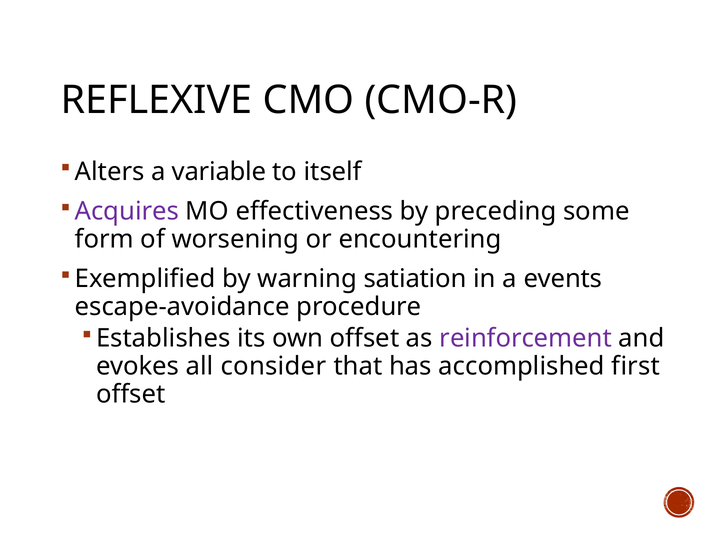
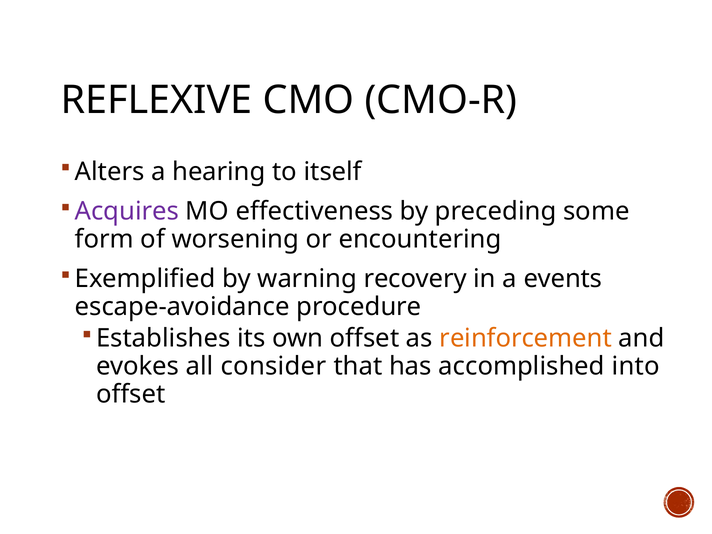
variable: variable -> hearing (219, 172)
satiation: satiation -> recovery (415, 279)
reinforcement colour: purple -> orange (526, 338)
first: first -> into (636, 366)
